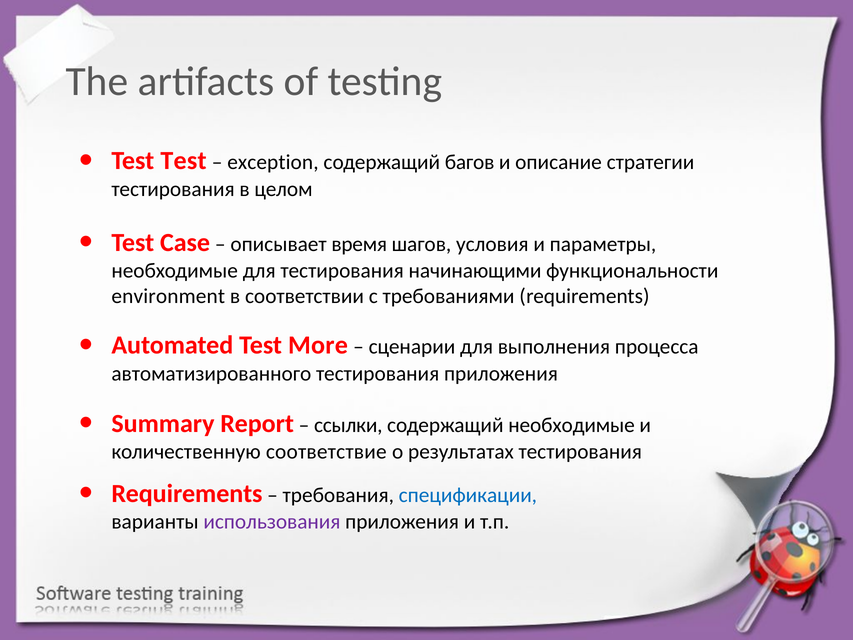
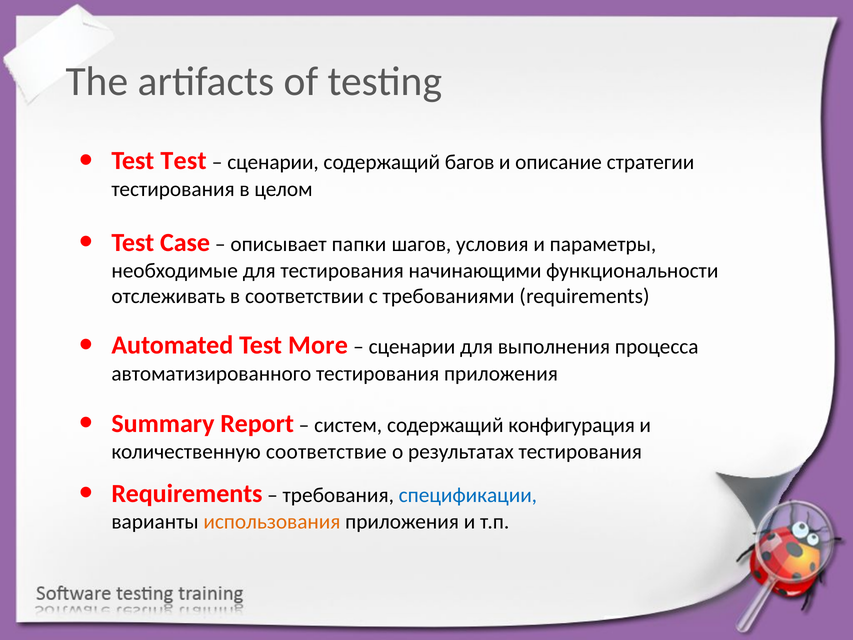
exception: exception -> сценарии (273, 162)
время: время -> папки (359, 244)
environment: environment -> отслеживать (168, 296)
ссылки: ссылки -> систем (348, 425)
содержащий необходимые: необходимые -> конфигурация (572, 425)
использования colour: purple -> orange (272, 521)
